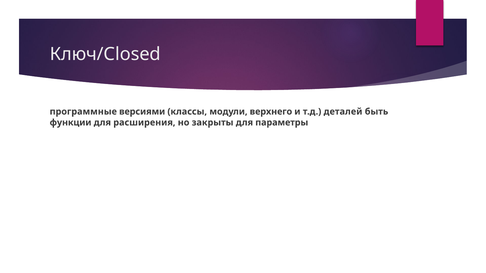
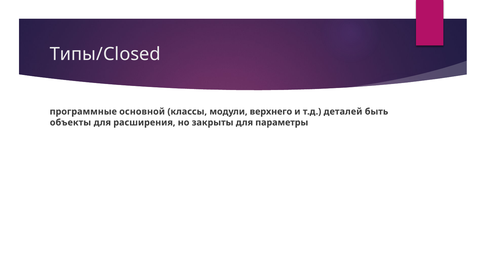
Ключ/Closed: Ключ/Closed -> Типы/Closed (105, 54)
версиями: версиями -> основной (142, 112)
функции: функции -> объекты (70, 123)
